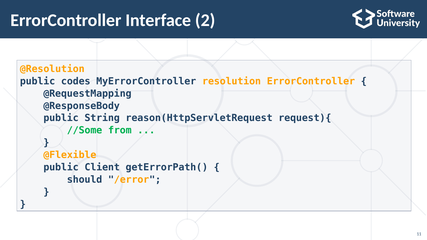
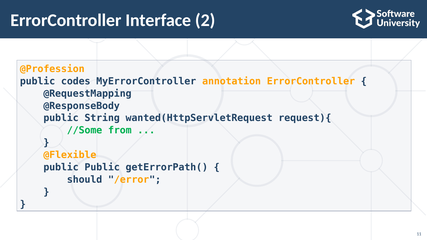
@Resolution: @Resolution -> @Profession (52, 69)
resolution: resolution -> annotation (232, 81)
reason(HttpServletRequest: reason(HttpServletRequest -> wanted(HttpServletRequest (199, 118)
public Client: Client -> Public (102, 167)
